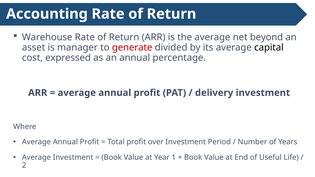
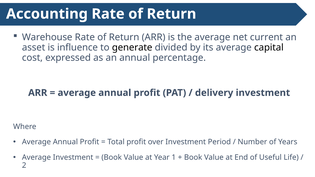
beyond: beyond -> current (266, 37)
manager: manager -> influence (77, 48)
generate colour: red -> black (132, 48)
